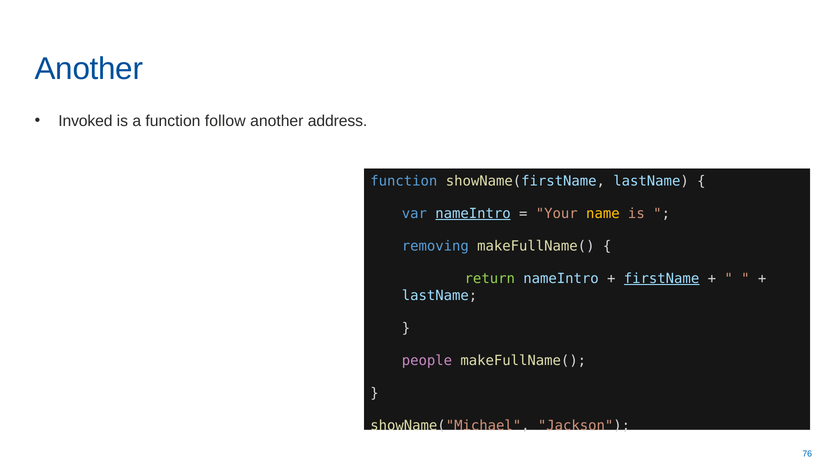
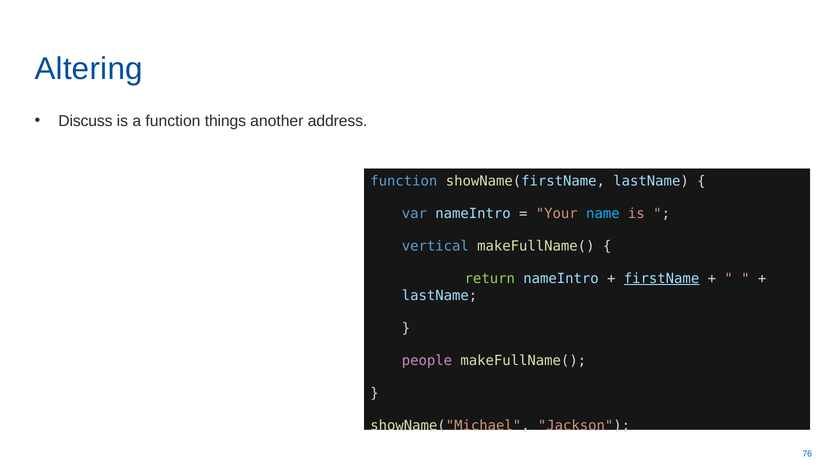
Another: Another -> Altering (89, 69)
Invoked: Invoked -> Discuss (85, 121)
follow: follow -> things (225, 121)
nameIntro underline: present -> none (473, 213)
name colour: yellow -> light blue (603, 213)
removing: removing -> vertical (435, 246)
